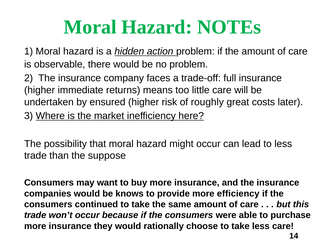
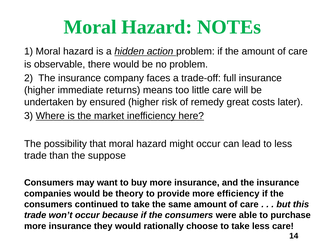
roughly: roughly -> remedy (207, 102)
knows: knows -> theory (130, 193)
